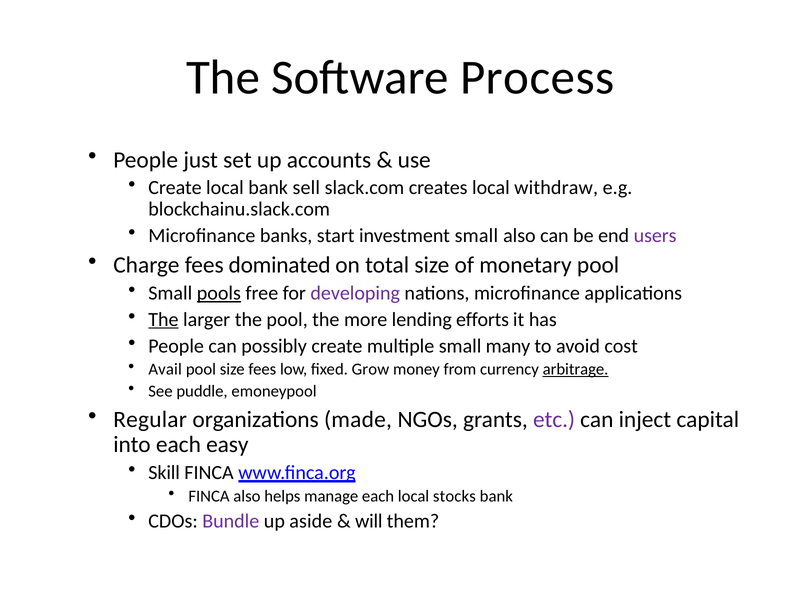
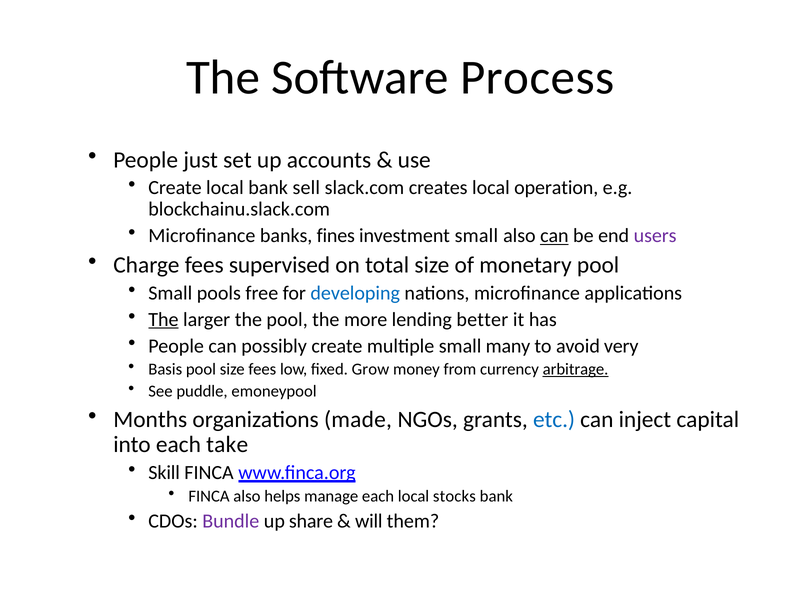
withdraw: withdraw -> operation (556, 188)
start: start -> fines (336, 236)
can underline: none -> present (554, 236)
dominated: dominated -> supervised (280, 265)
pools underline: present -> none (219, 293)
developing colour: purple -> blue (355, 293)
efforts: efforts -> better (482, 320)
cost: cost -> very (621, 346)
Avail: Avail -> Basis (165, 370)
Regular: Regular -> Months (150, 420)
etc colour: purple -> blue (554, 420)
easy: easy -> take (227, 445)
aside: aside -> share (311, 522)
